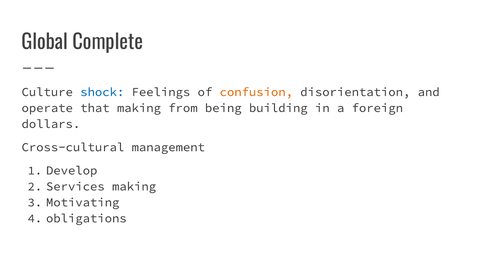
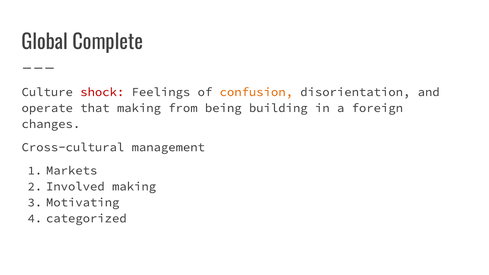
shock colour: blue -> red (102, 92)
dollars: dollars -> changes (51, 124)
Develop: Develop -> Markets (72, 170)
Services: Services -> Involved (75, 186)
obligations: obligations -> categorized (86, 218)
